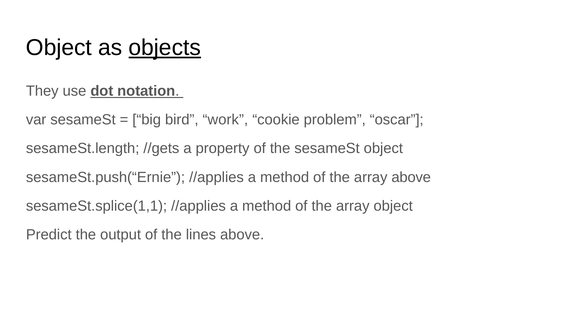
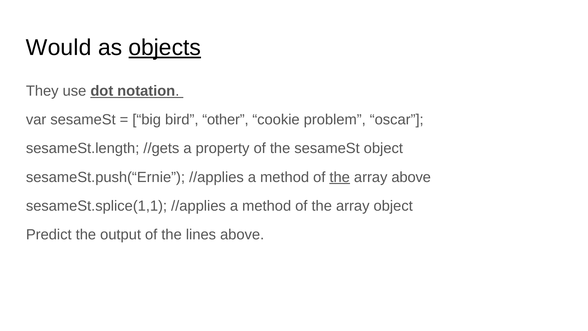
Object: Object -> Would (59, 48)
work: work -> other (225, 120)
the underline: none -> present (340, 177)
